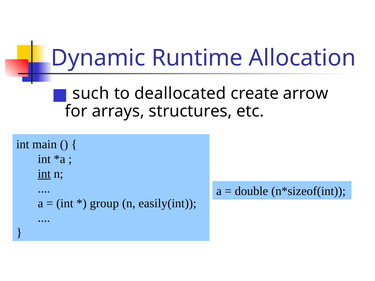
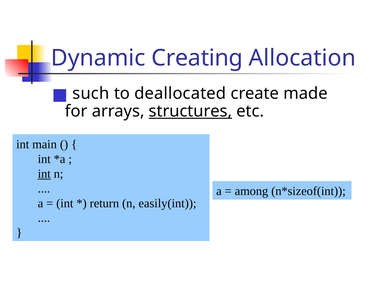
Runtime: Runtime -> Creating (197, 58)
arrow: arrow -> made (306, 93)
structures underline: none -> present (190, 111)
double: double -> among (251, 191)
group: group -> return (104, 203)
